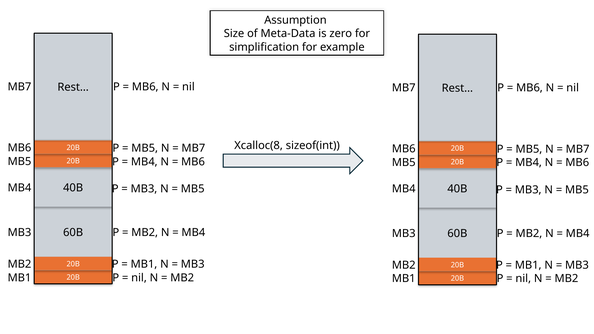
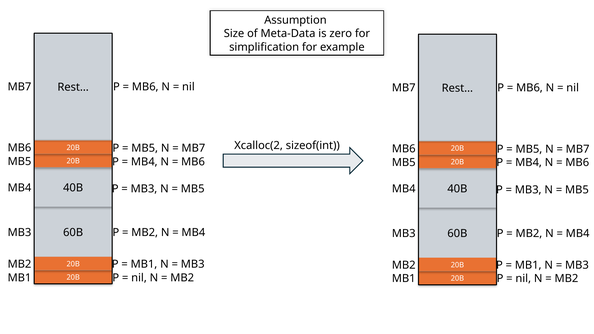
Xcalloc(8: Xcalloc(8 -> Xcalloc(2 (259, 146)
